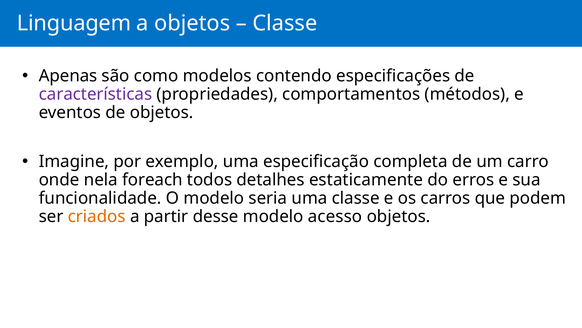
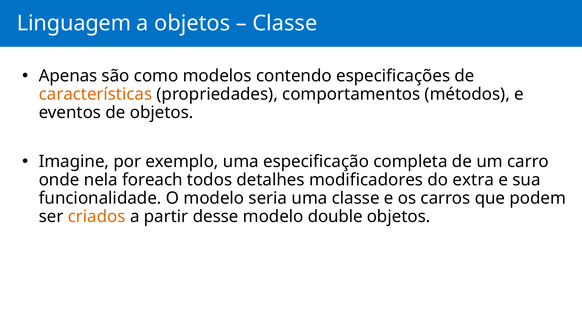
características colour: purple -> orange (95, 94)
estaticamente: estaticamente -> modificadores (366, 180)
erros: erros -> extra (473, 180)
acesso: acesso -> double (335, 216)
